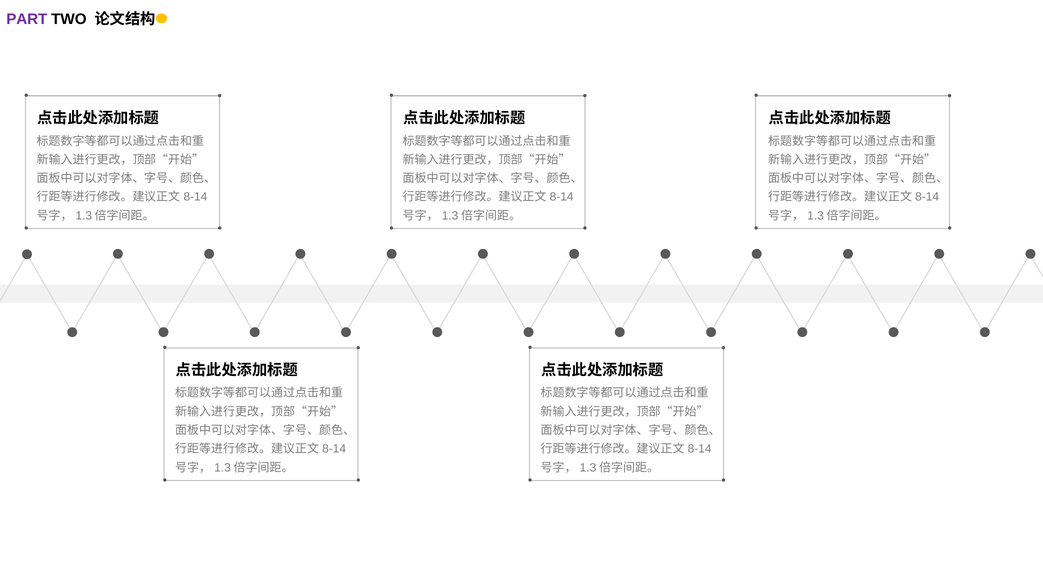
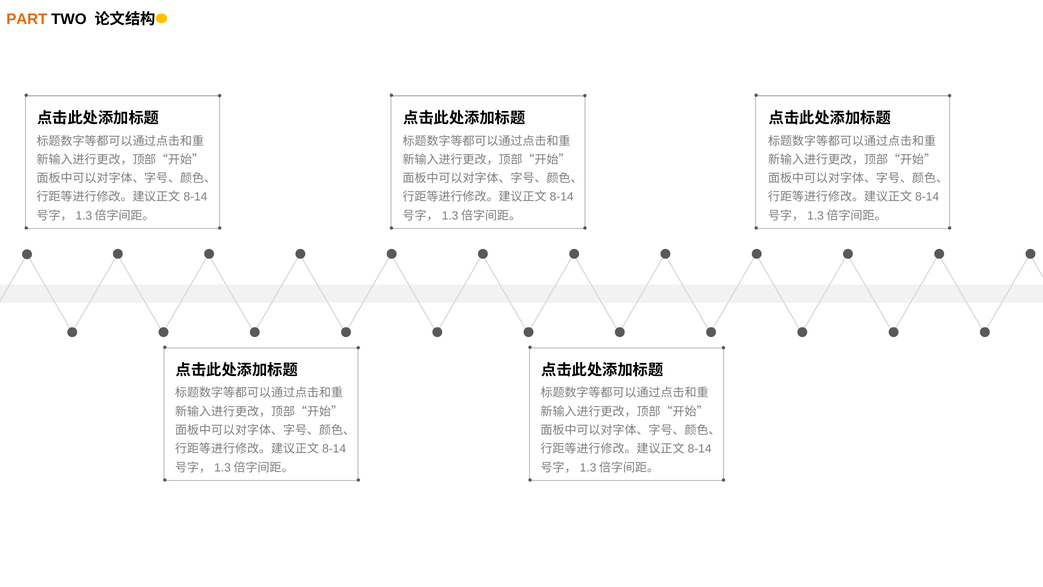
PART colour: purple -> orange (27, 19)
